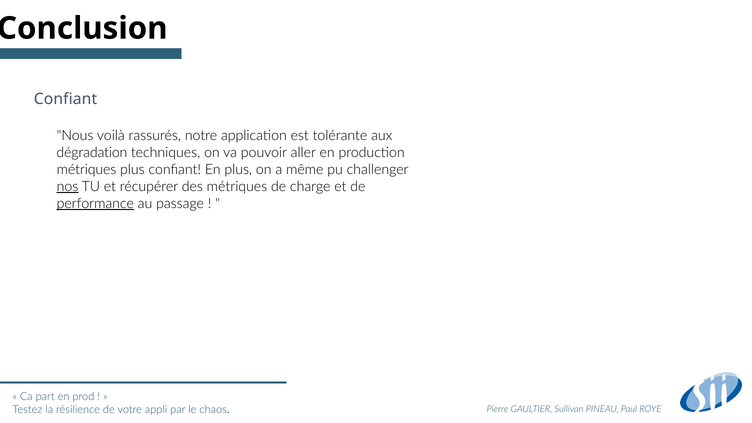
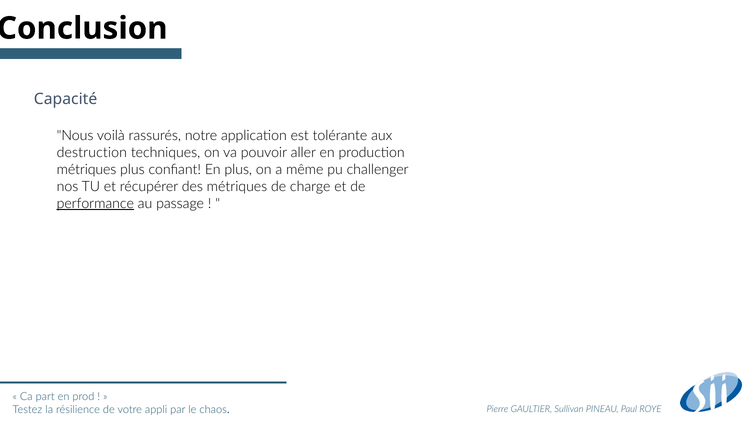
Confiant: Confiant -> Capacité (66, 99)
dégradation: dégradation -> destruction (92, 153)
nos underline: present -> none (67, 186)
